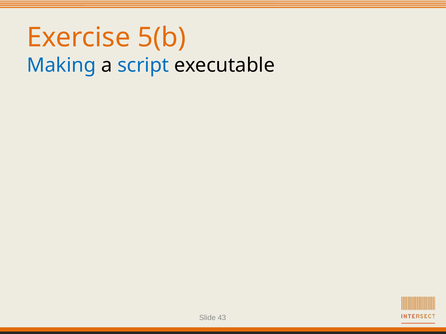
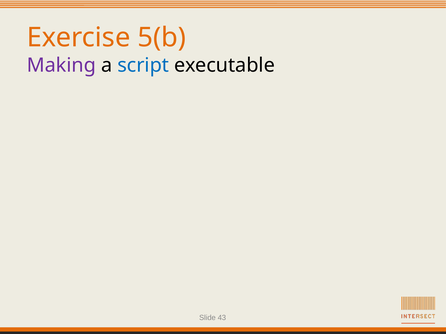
Making colour: blue -> purple (61, 65)
